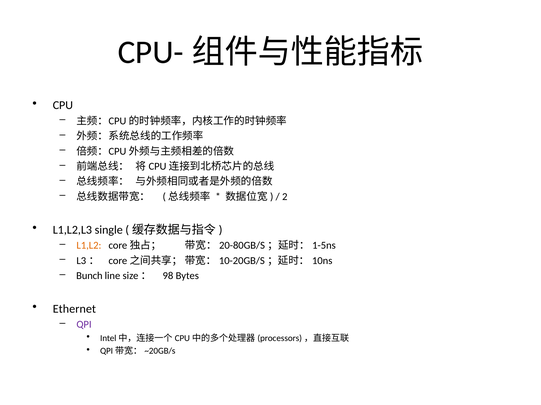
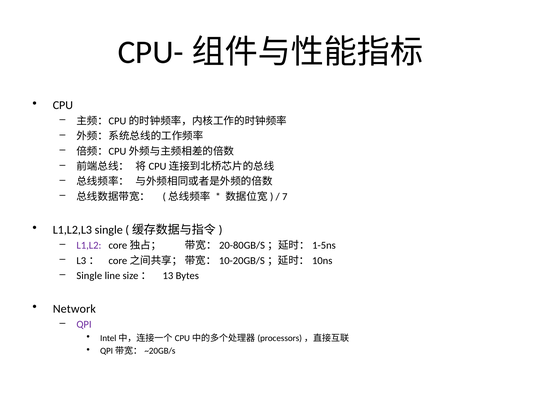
2: 2 -> 7 (285, 197)
L1,L2 colour: orange -> purple (89, 246)
Bunch: Bunch -> Single (89, 276)
98: 98 -> 13 (168, 276)
Ethernet: Ethernet -> Network (74, 309)
